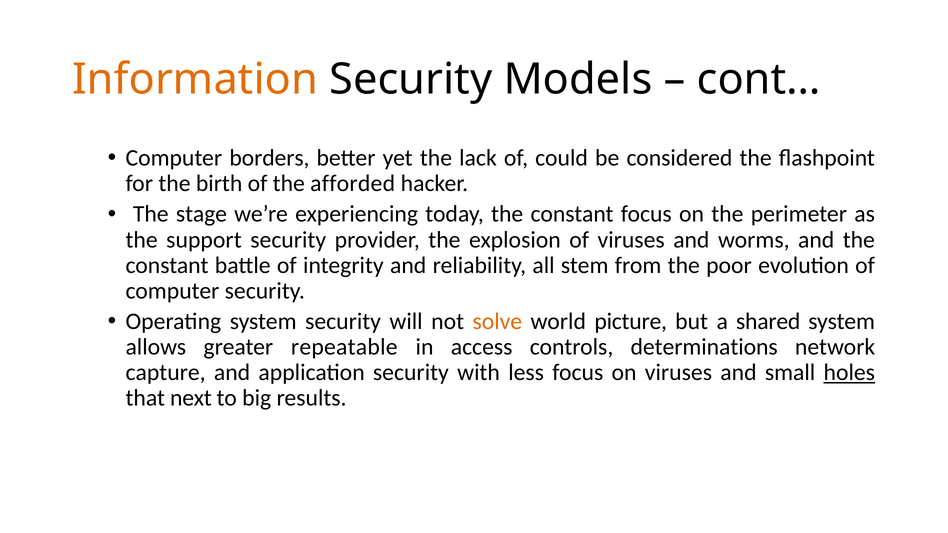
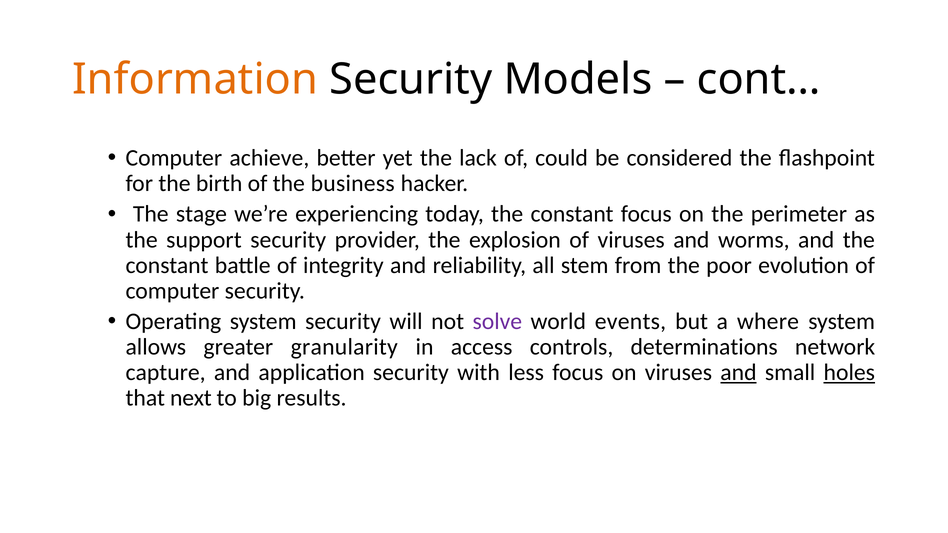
borders: borders -> achieve (269, 158)
afforded: afforded -> business (353, 184)
solve colour: orange -> purple (497, 322)
picture: picture -> events (630, 322)
shared: shared -> where (768, 322)
repeatable: repeatable -> granularity (344, 347)
and underline: none -> present (738, 373)
